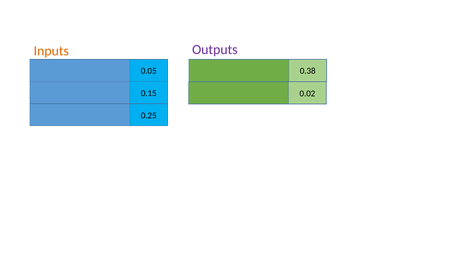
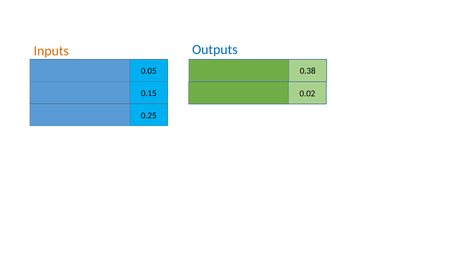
Outputs colour: purple -> blue (215, 50)
